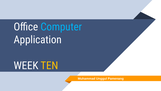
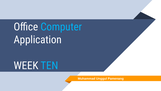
TEN colour: yellow -> light blue (49, 65)
